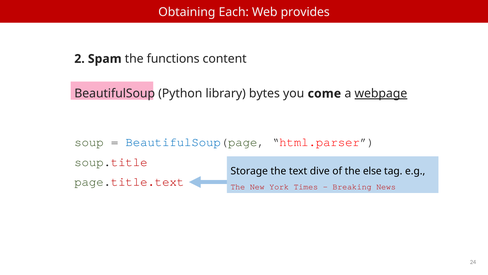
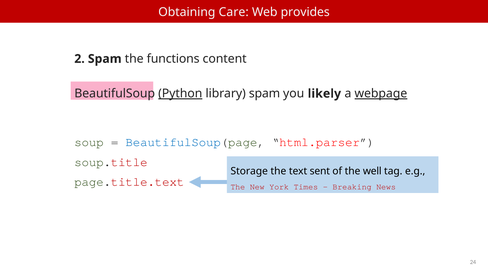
Each: Each -> Care (234, 12)
Python underline: none -> present (180, 93)
library bytes: bytes -> spam (265, 93)
come: come -> likely (324, 93)
dive: dive -> sent (320, 171)
else: else -> well (372, 171)
